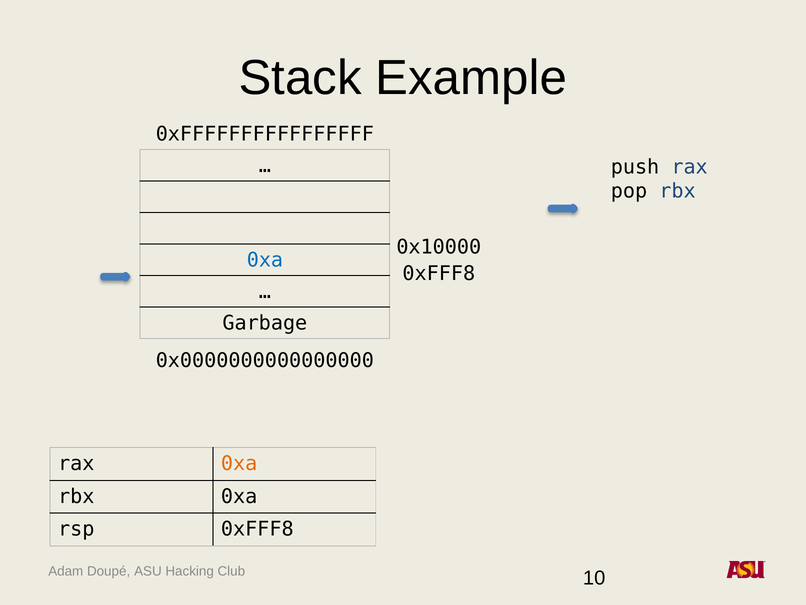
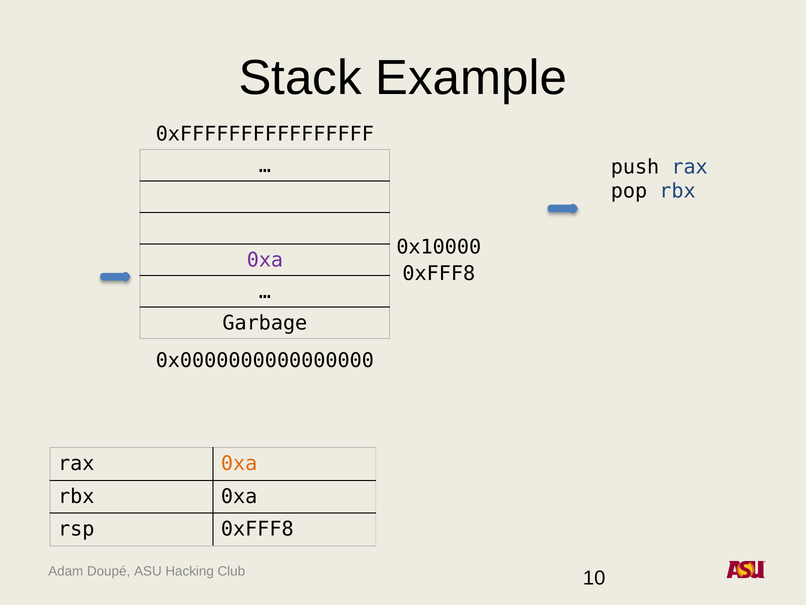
0xa colour: blue -> purple (265, 260)
